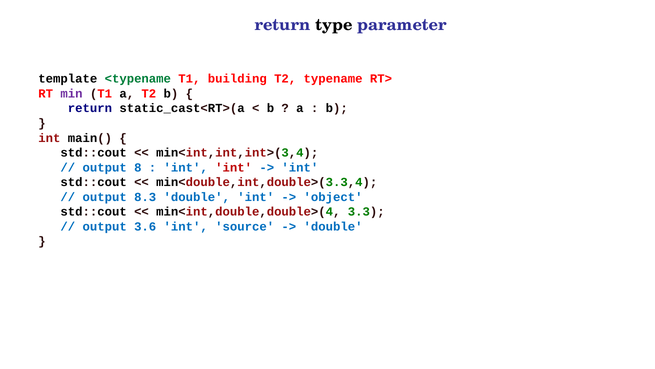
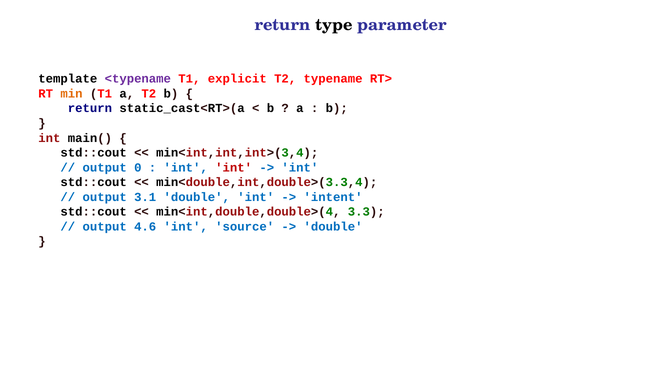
<typename colour: green -> purple (138, 79)
building: building -> explicit (237, 79)
min colour: purple -> orange (71, 94)
8: 8 -> 0 (138, 167)
8.3: 8.3 -> 3.1 (145, 197)
object: object -> intent (333, 197)
3.6: 3.6 -> 4.6 (145, 226)
